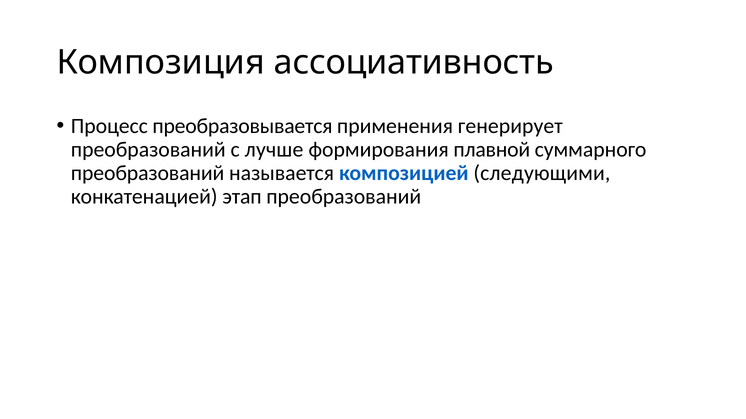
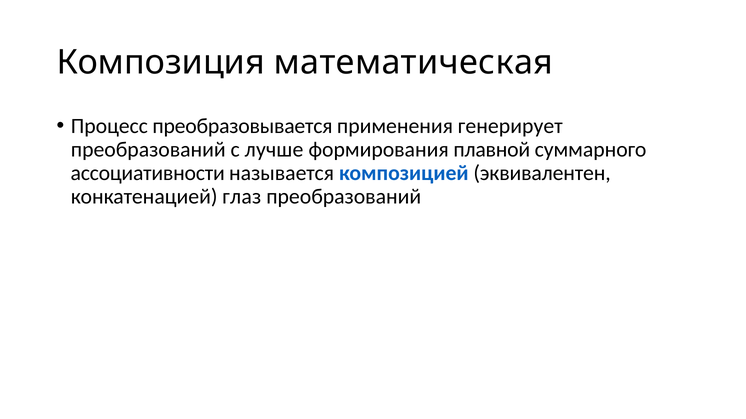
ассоциативность: ассоциативность -> математическая (413, 63)
преобразований: преобразований -> ассоциативности (148, 173)
следующими: следующими -> эквивалентен (542, 173)
этап: этап -> глаз (242, 197)
